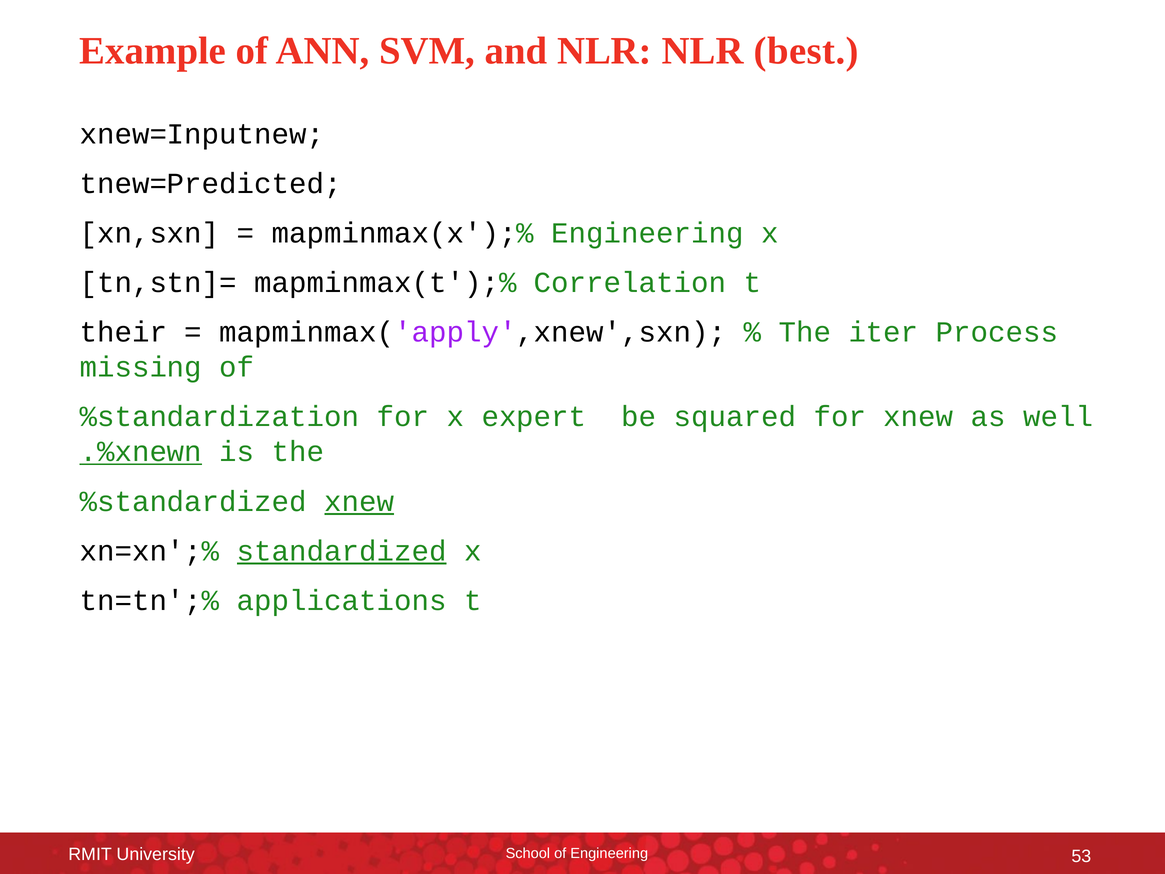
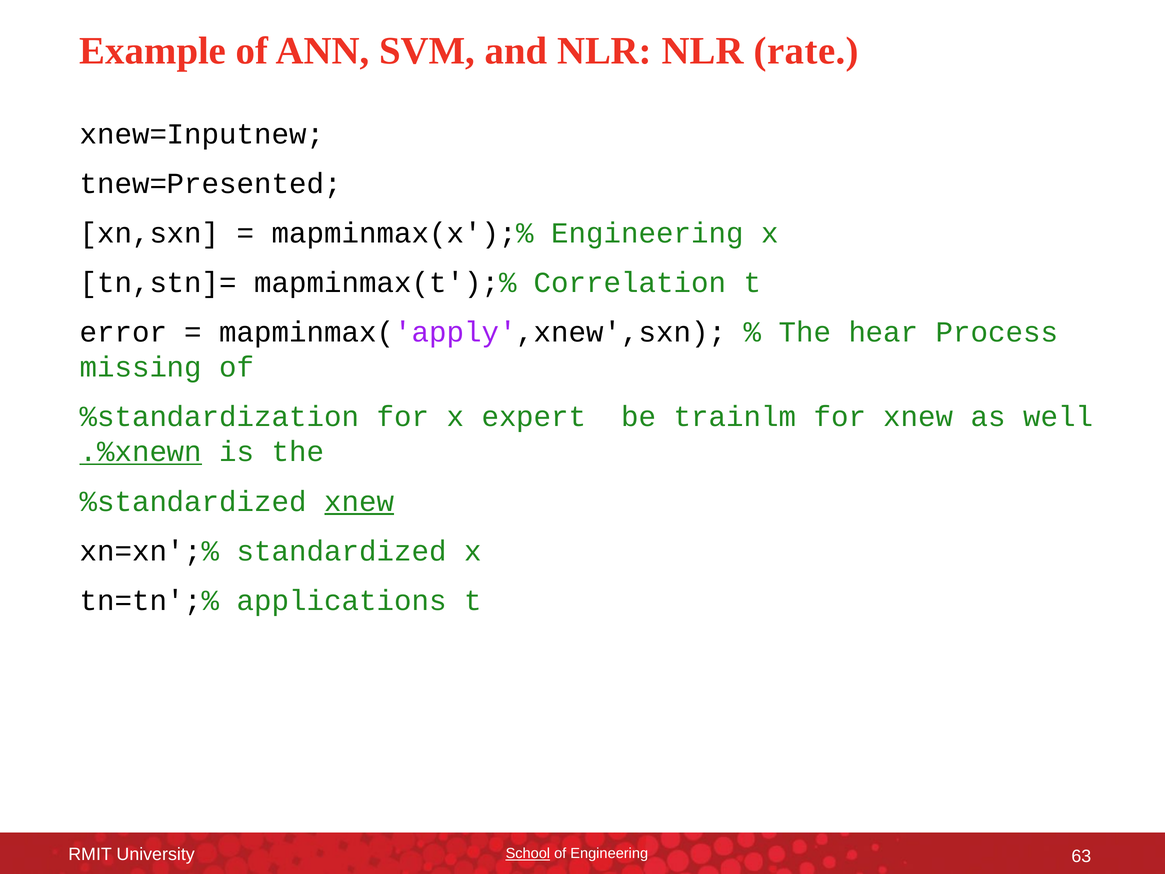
best: best -> rate (806, 51)
tnew=Predicted: tnew=Predicted -> tnew=Presented (211, 184)
their: their -> error (123, 332)
iter: iter -> hear (883, 332)
squared: squared -> trainlm (735, 417)
standardized underline: present -> none (342, 551)
School underline: none -> present (528, 853)
53: 53 -> 63 (1081, 856)
